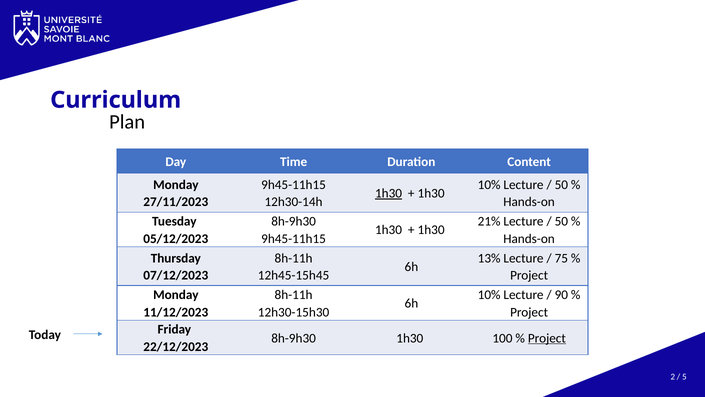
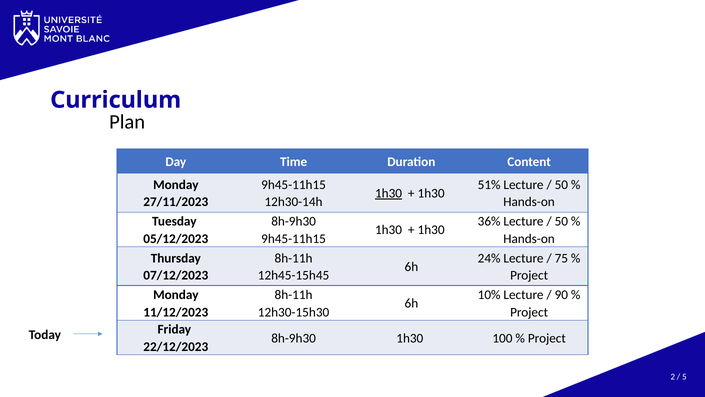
10%: 10% -> 51% (489, 185)
21%: 21% -> 36% (489, 221)
13%: 13% -> 24% (489, 258)
Project underline: present -> none (547, 338)
